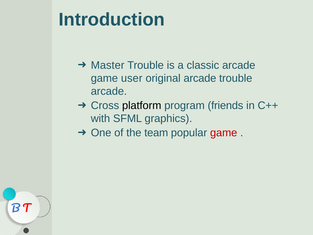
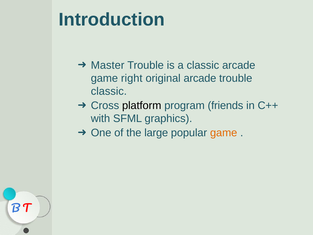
user: user -> right (132, 78)
arcade: arcade -> classic (109, 91)
team: team -> large (156, 133)
game colour: red -> orange (224, 133)
